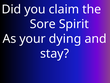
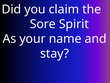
dying: dying -> name (65, 39)
